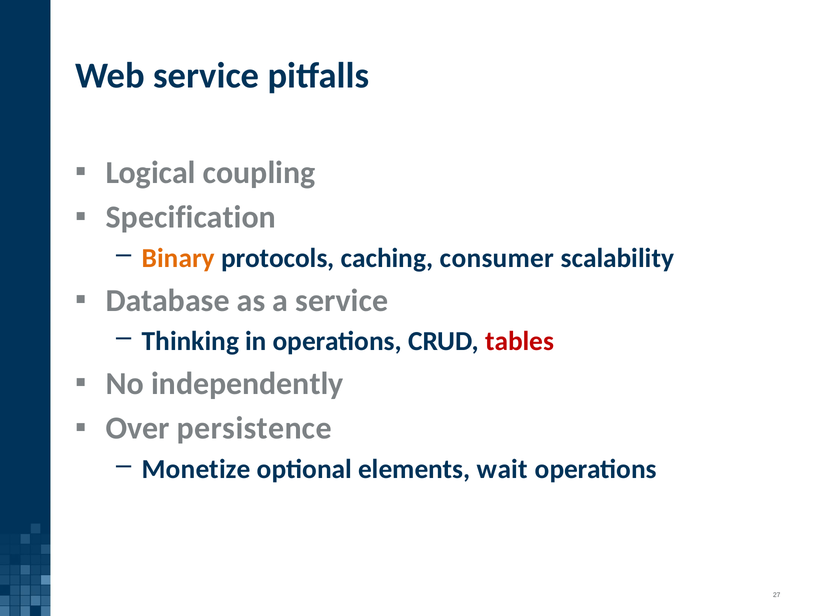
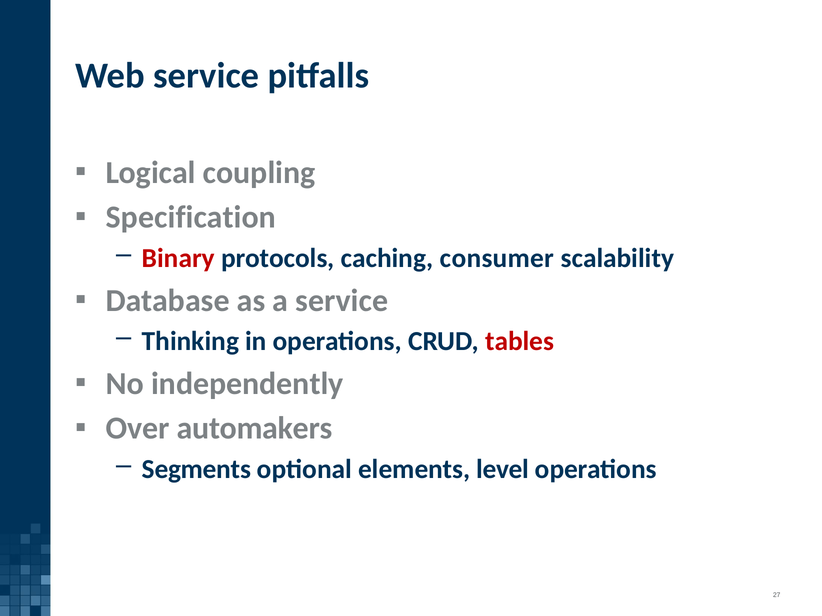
Binary colour: orange -> red (178, 258)
persistence: persistence -> automakers (255, 429)
Monetize: Monetize -> Segments (196, 469)
wait: wait -> level (503, 469)
